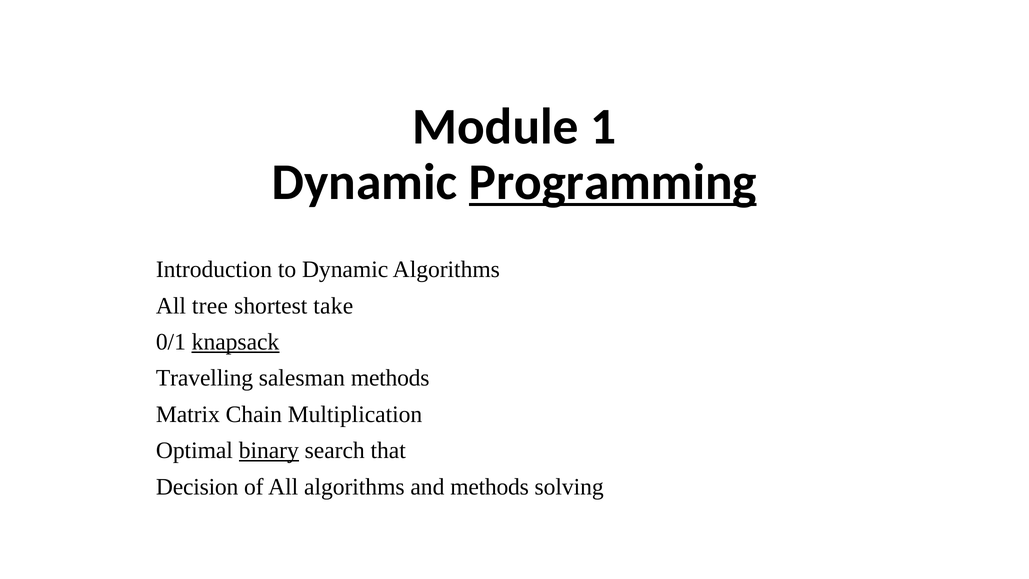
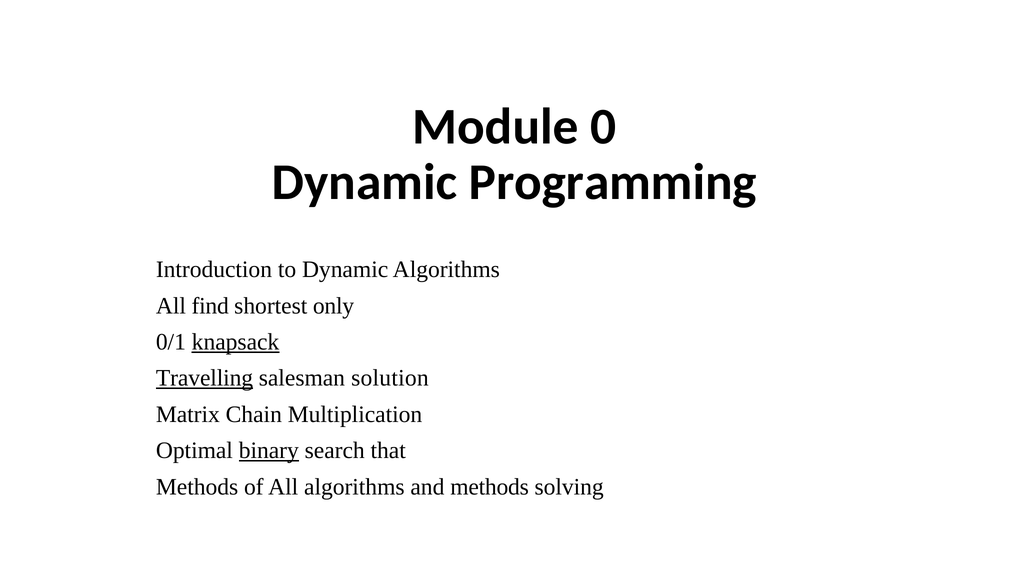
1: 1 -> 0 (603, 127)
Programming underline: present -> none (613, 182)
tree: tree -> find (210, 306)
take: take -> only (334, 306)
Travelling underline: none -> present (205, 378)
salesman methods: methods -> solution (390, 378)
Decision: Decision -> Methods (197, 487)
